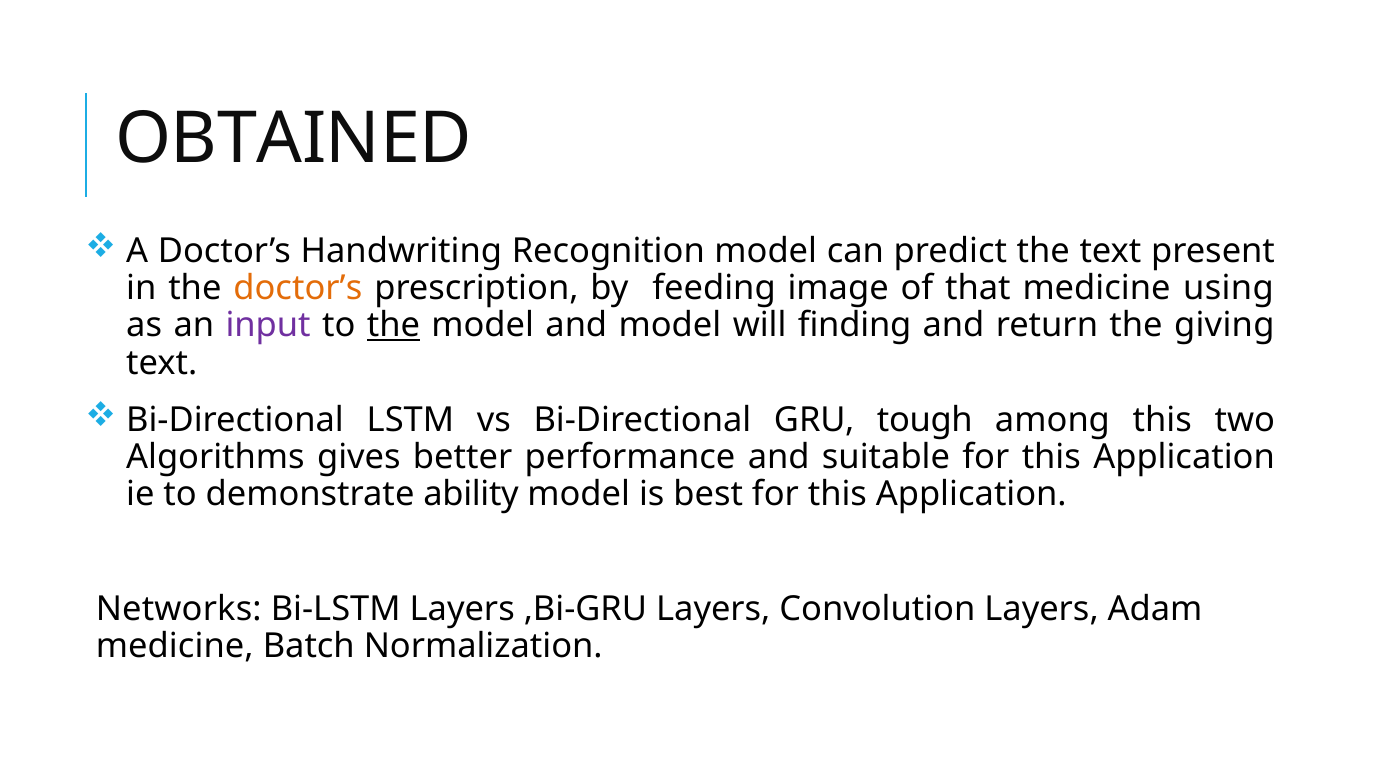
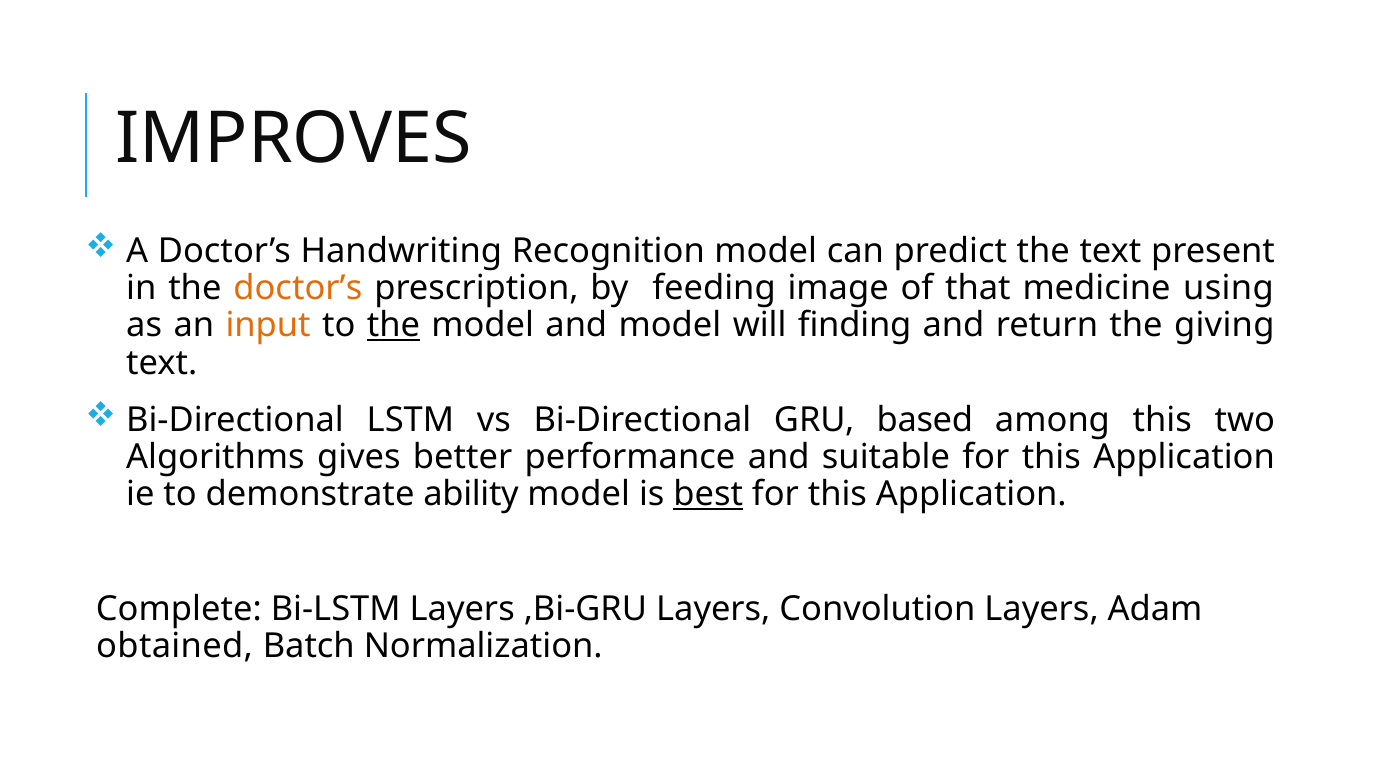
OBTAINED: OBTAINED -> IMPROVES (293, 139)
input colour: purple -> orange (268, 326)
tough: tough -> based (925, 420)
best underline: none -> present (708, 495)
Networks: Networks -> Complete (179, 609)
medicine: medicine -> obtained (175, 647)
